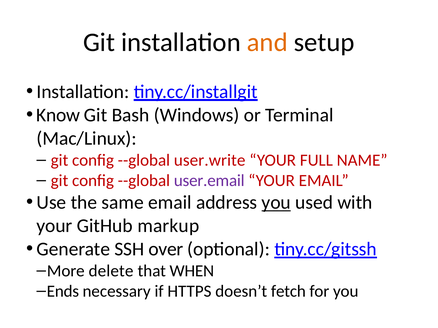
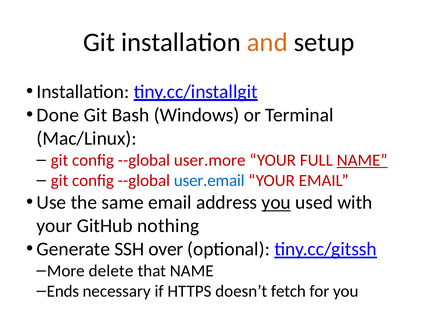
Know: Know -> Done (58, 115)
user.write: user.write -> user.more (210, 160)
NAME underline: none -> present (362, 160)
user.email colour: purple -> blue (209, 181)
markup: markup -> nothing (168, 226)
that WHEN: WHEN -> NAME (192, 271)
